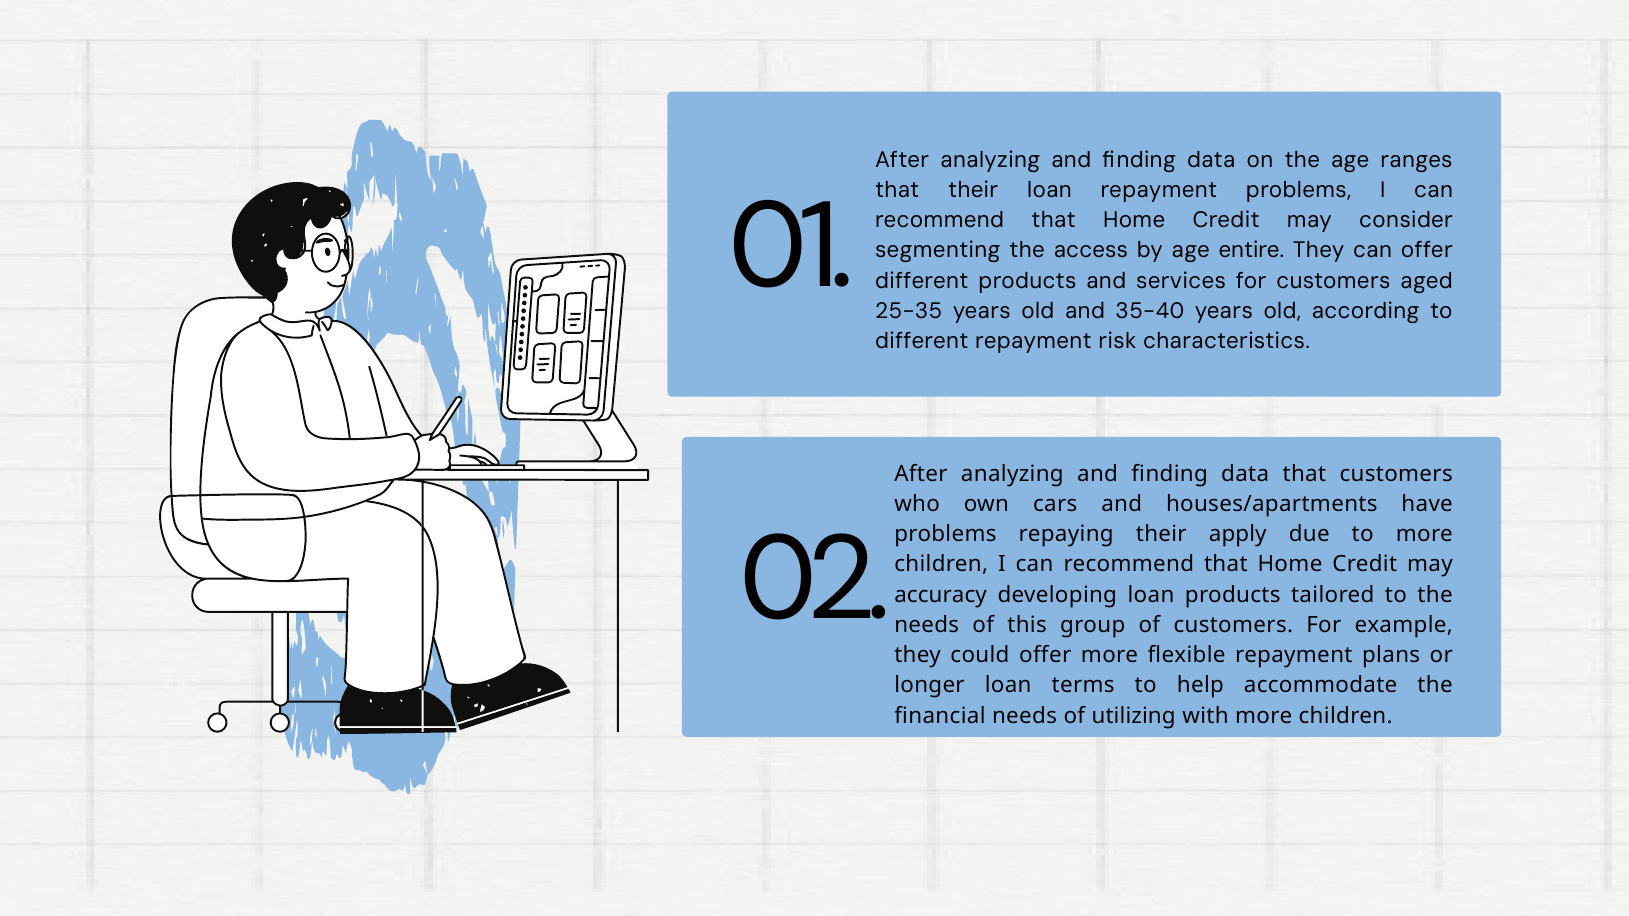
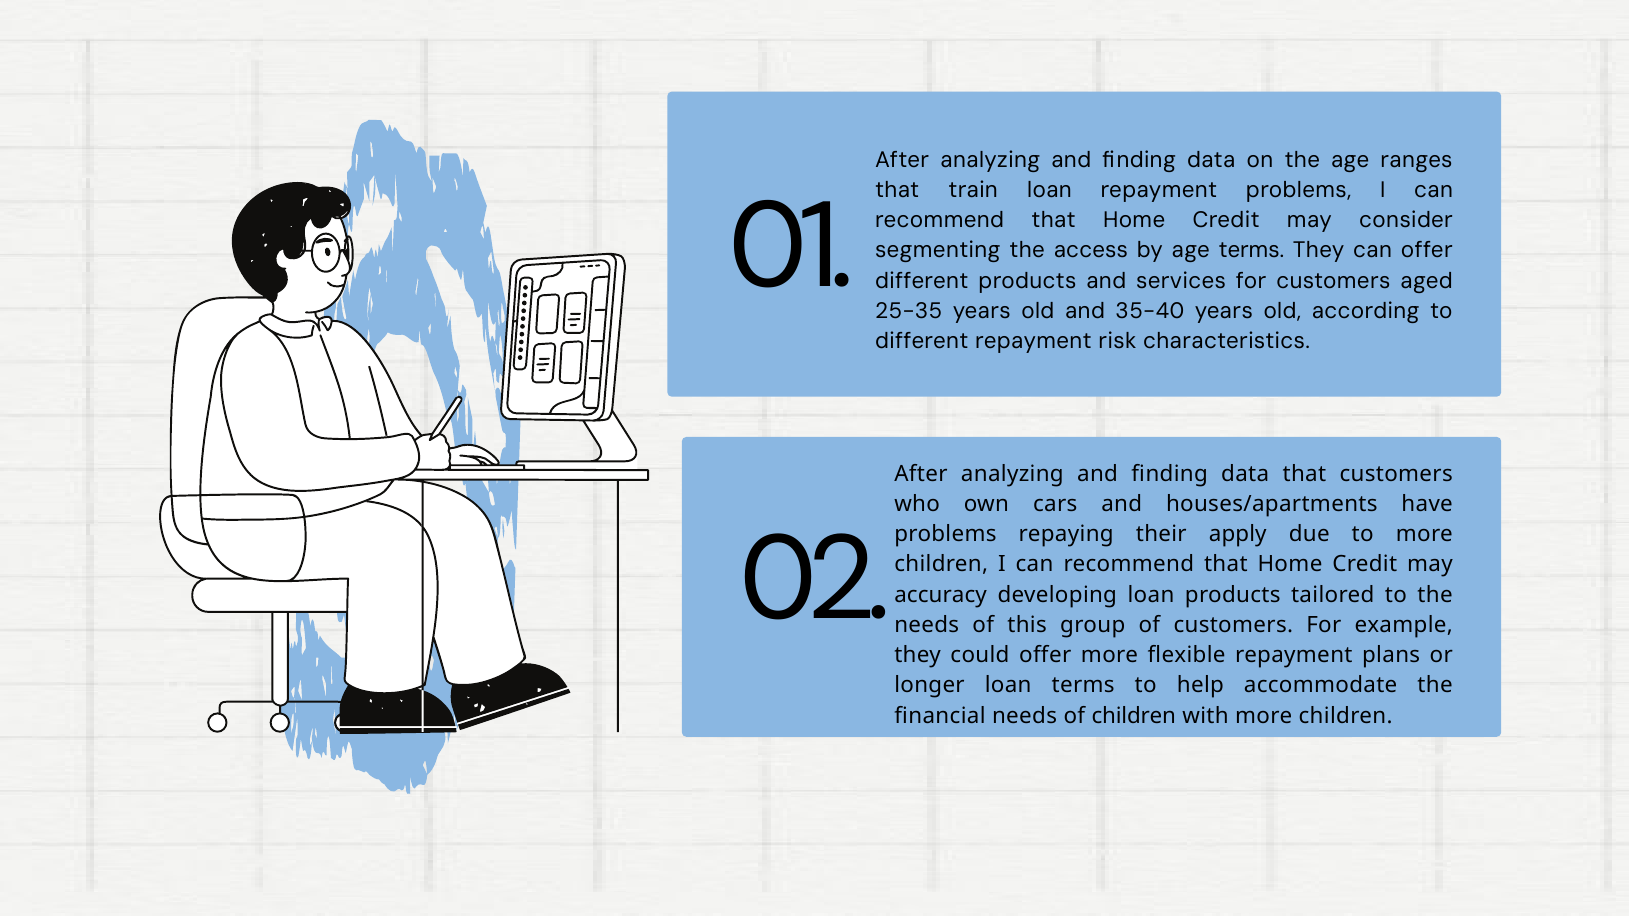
that their: their -> train (973, 190)
age entire: entire -> terms (1251, 251)
of utilizing: utilizing -> children (1134, 716)
